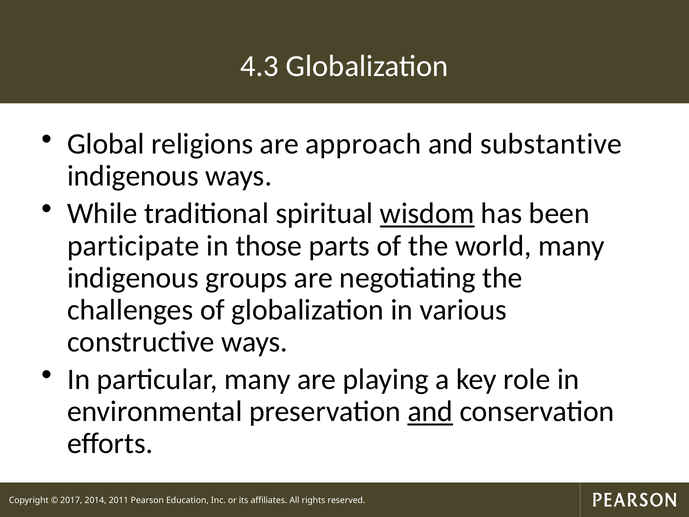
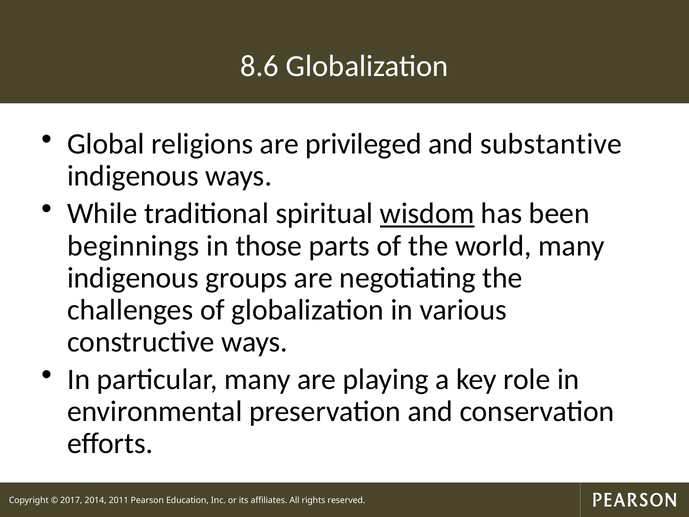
4.3: 4.3 -> 8.6 (260, 66)
approach: approach -> privileged (364, 144)
participate: participate -> beginnings (133, 246)
and underline: present -> none (430, 411)
